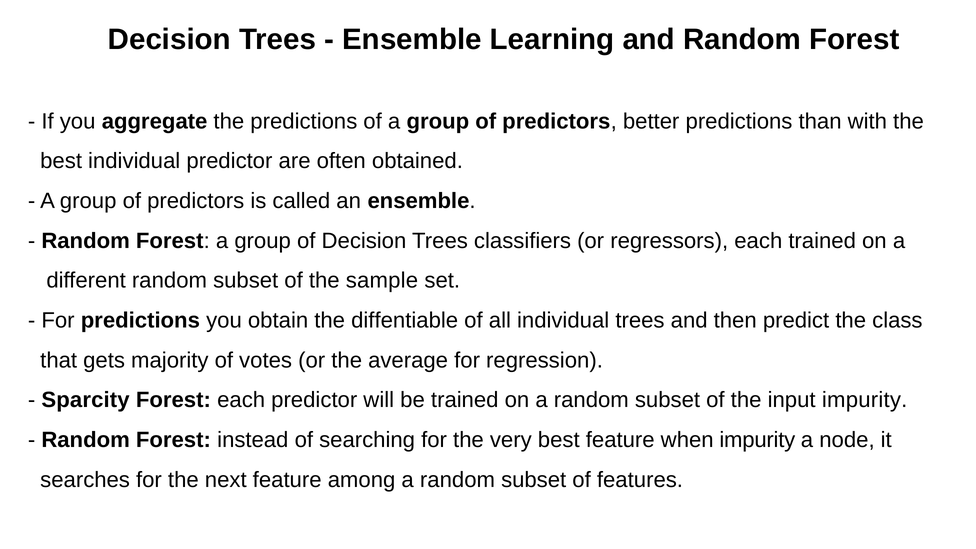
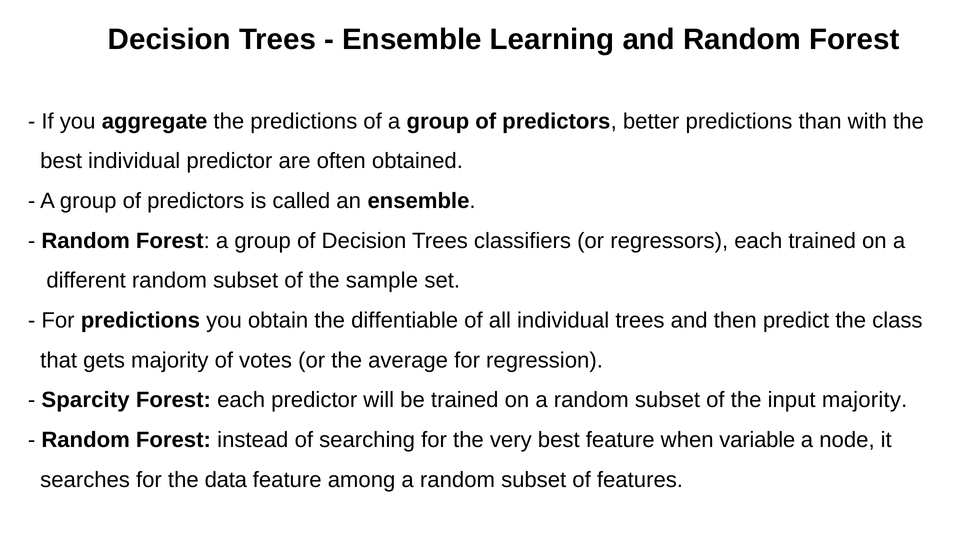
input impurity: impurity -> majority (865, 400)
when impurity: impurity -> variable (757, 440)
next: next -> data (226, 480)
